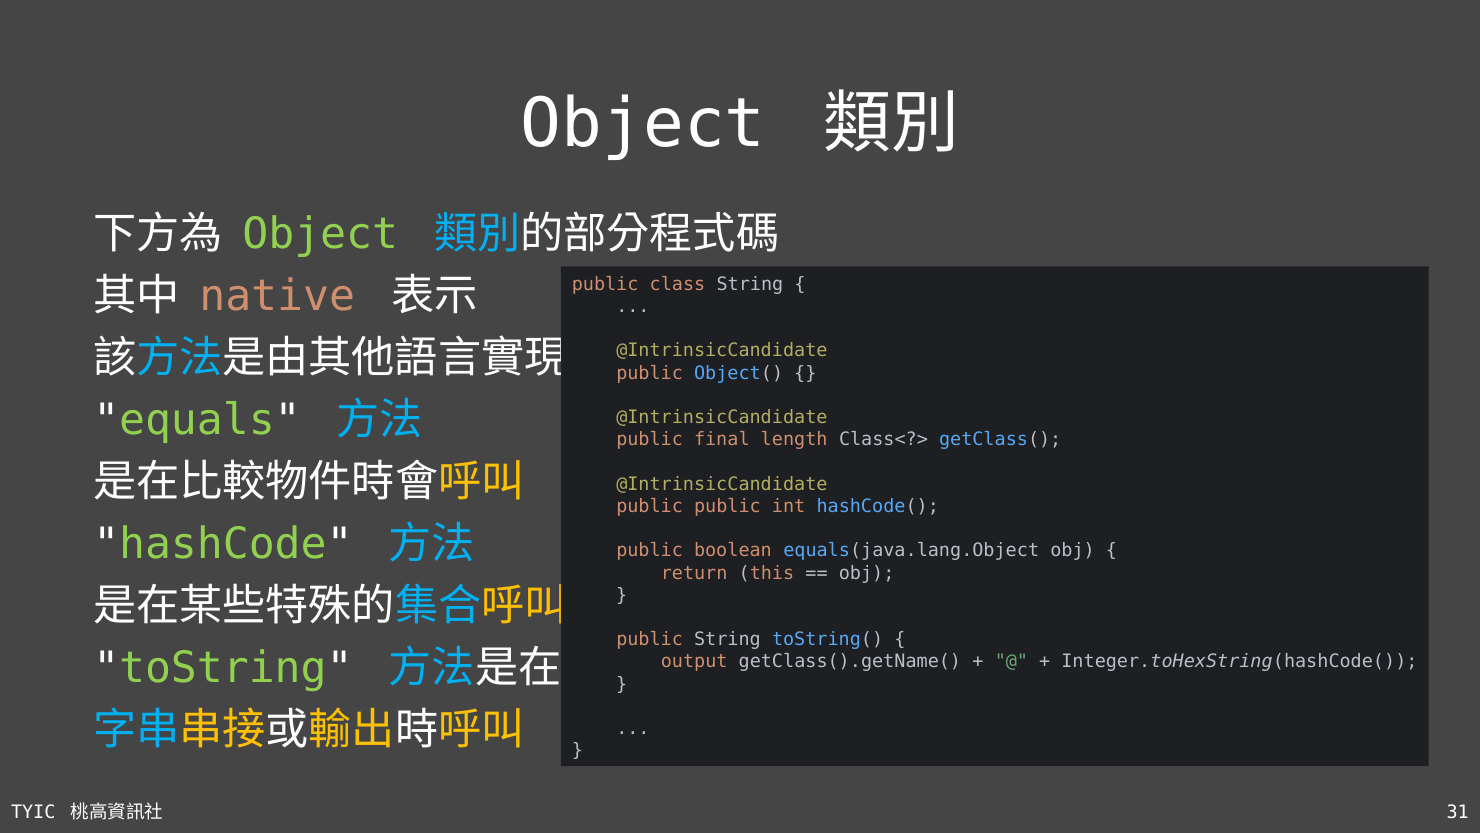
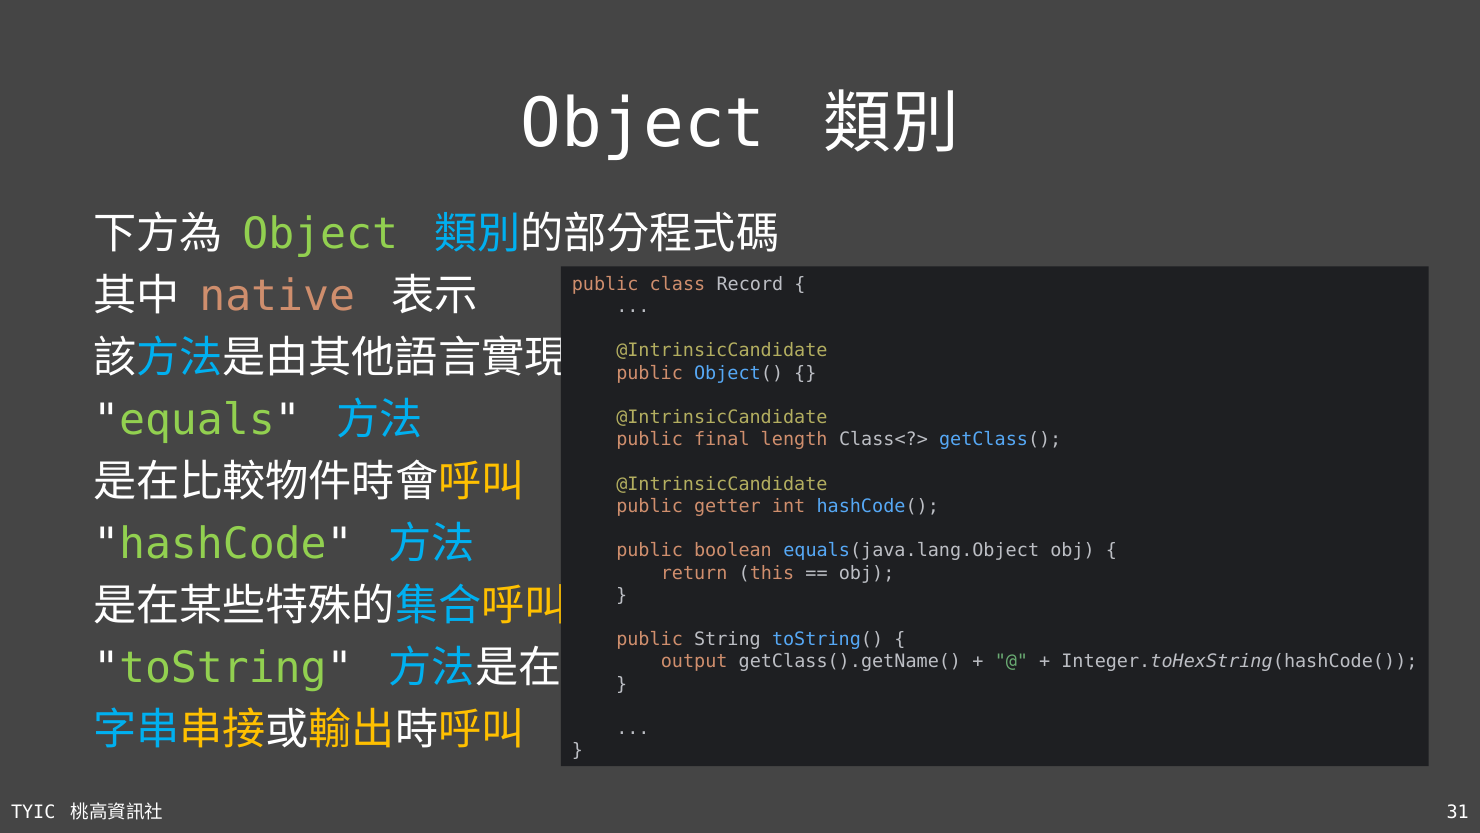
class String: String -> Record (750, 284)
public public: public -> getter (727, 506)
